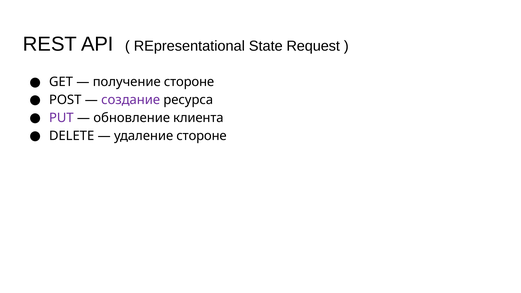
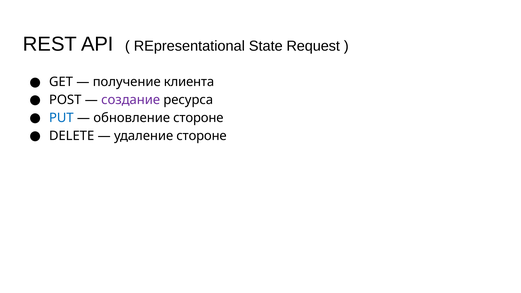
получение стороне: стороне -> клиента (189, 82)
PUT colour: purple -> blue (61, 118)
обновление клиента: клиента -> стороне (198, 118)
